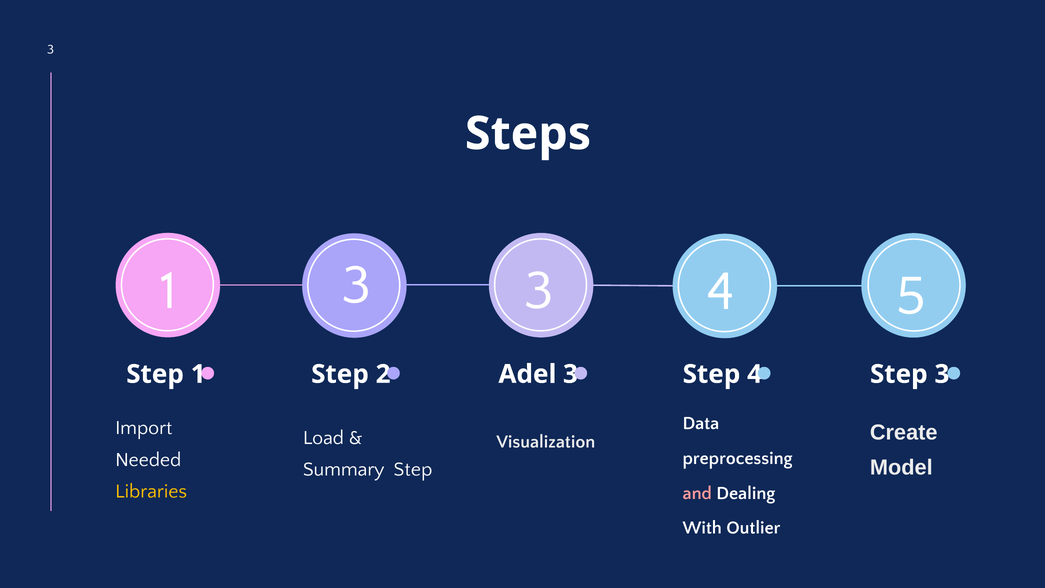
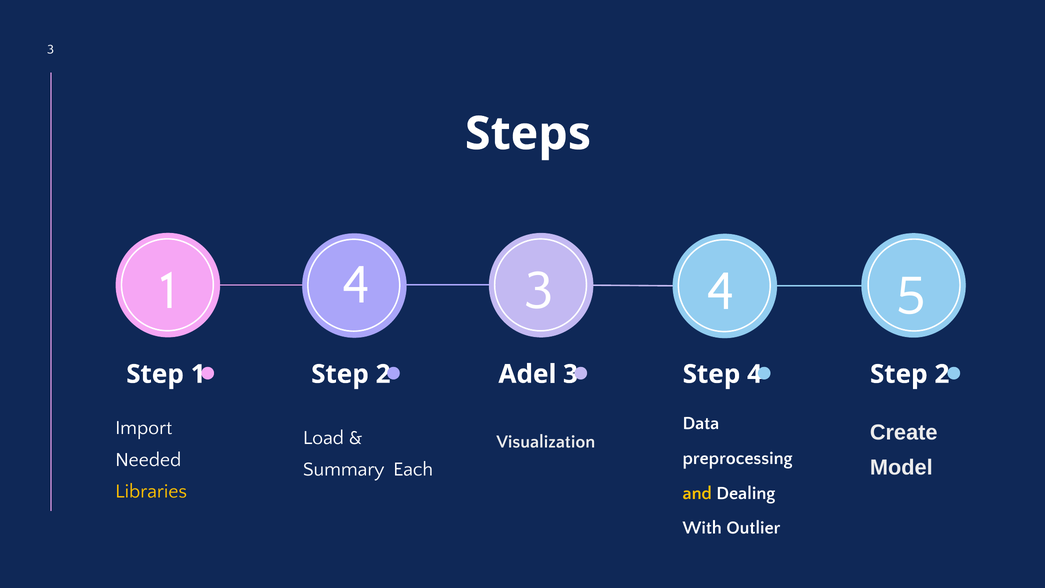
1 3: 3 -> 4 (356, 285)
3: 3 -> 2 (942, 374)
Summary Step: Step -> Each (413, 469)
and colour: pink -> yellow (697, 493)
